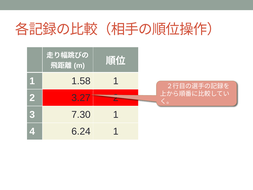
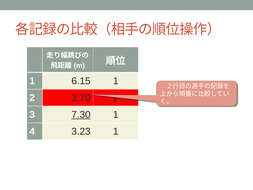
1.58: 1.58 -> 6.15 (81, 81)
3.27: 3.27 -> 3.70 (81, 98)
7.30 underline: none -> present (81, 114)
6.24: 6.24 -> 3.23 (81, 131)
